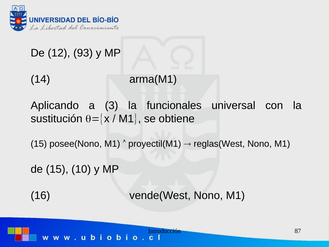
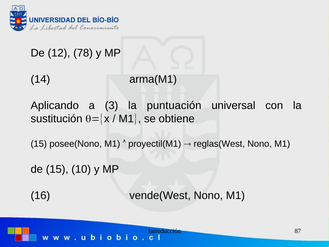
93: 93 -> 78 (83, 53)
funcionales: funcionales -> puntuación (174, 105)
